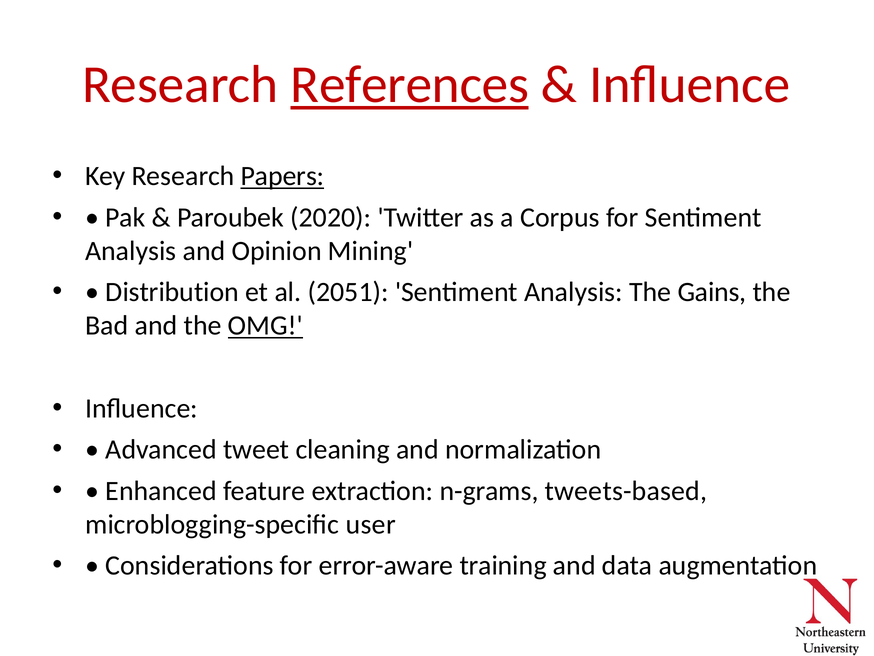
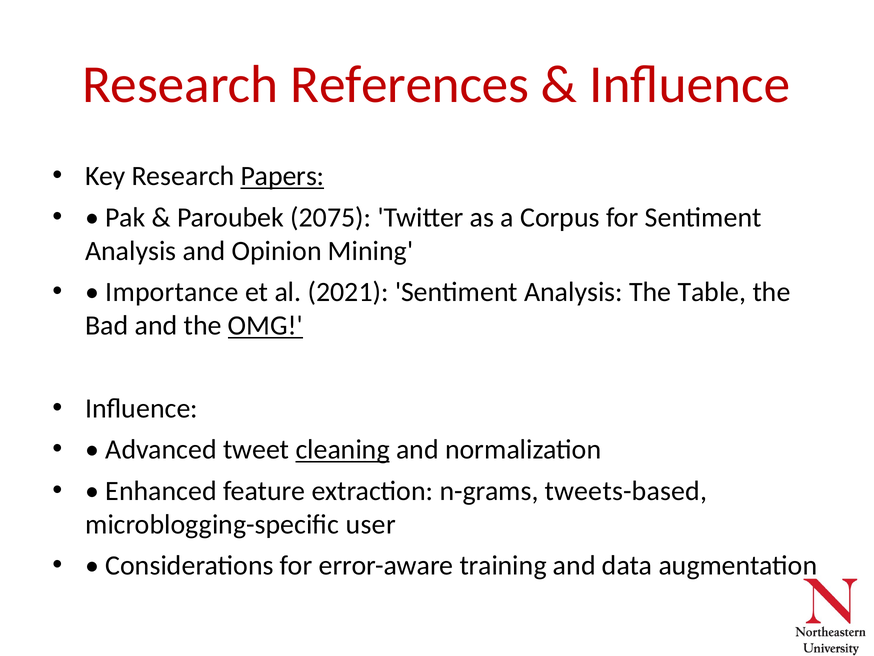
References underline: present -> none (410, 85)
2020: 2020 -> 2075 (331, 217)
Distribution: Distribution -> Importance (172, 292)
2051: 2051 -> 2021 (348, 292)
Gains: Gains -> Table (712, 292)
cleaning underline: none -> present (343, 449)
